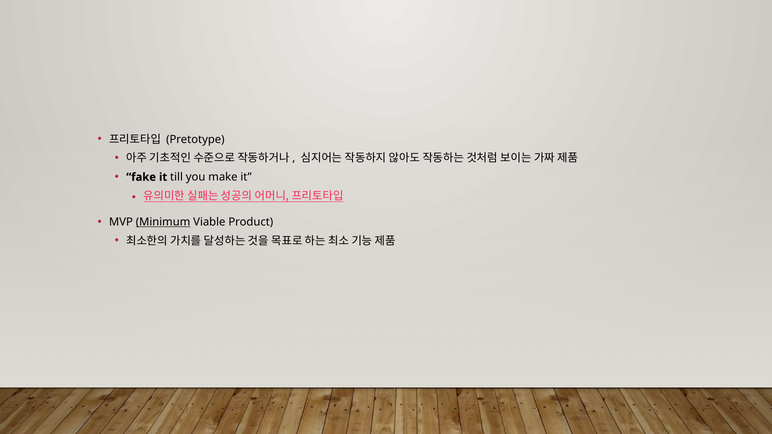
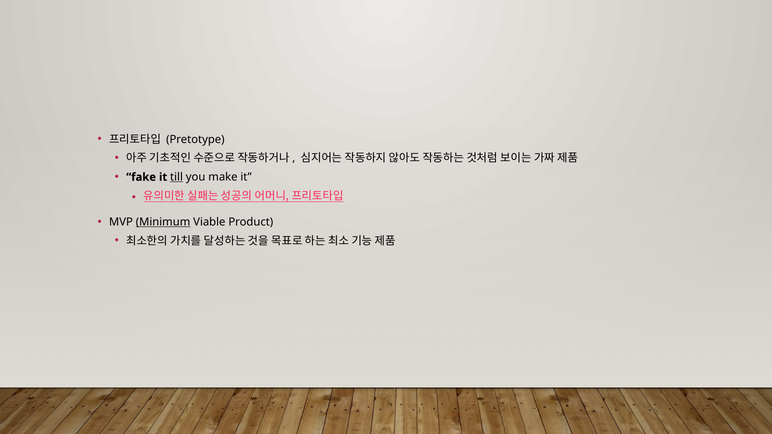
till underline: none -> present (177, 177)
